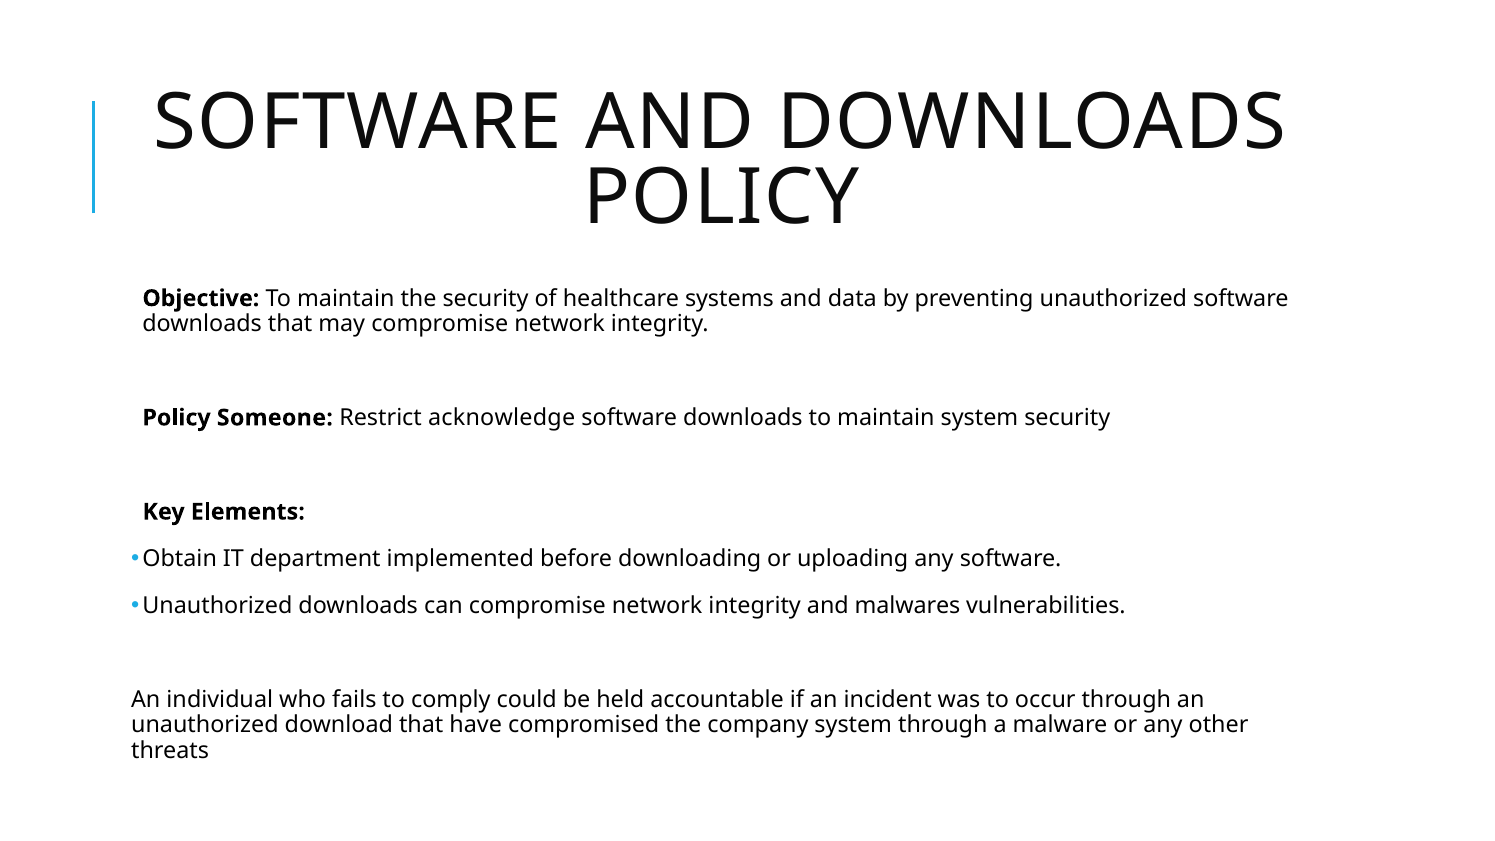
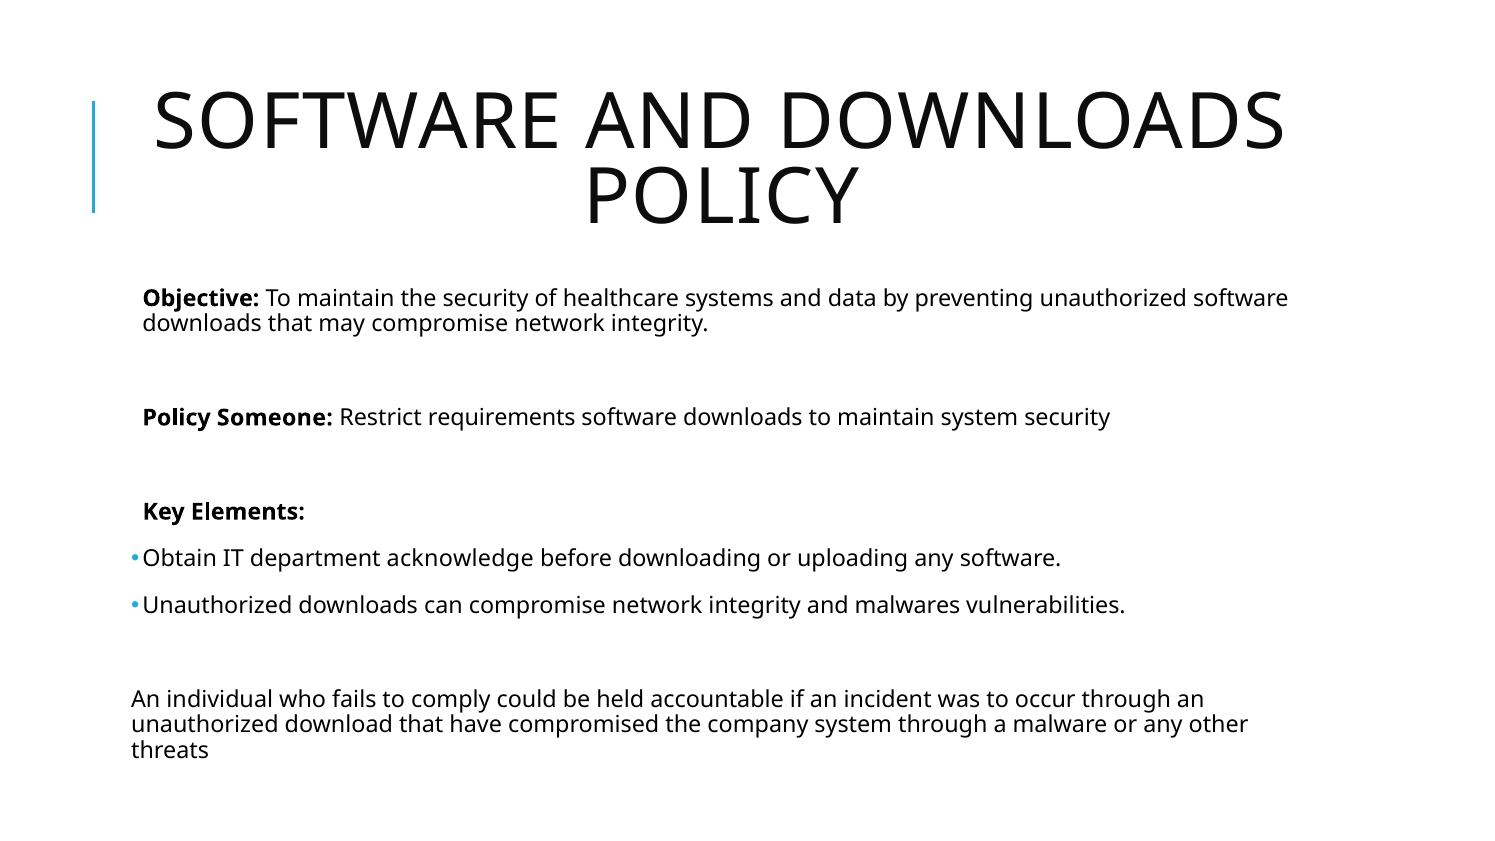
acknowledge: acknowledge -> requirements (502, 418)
implemented: implemented -> acknowledge (460, 559)
